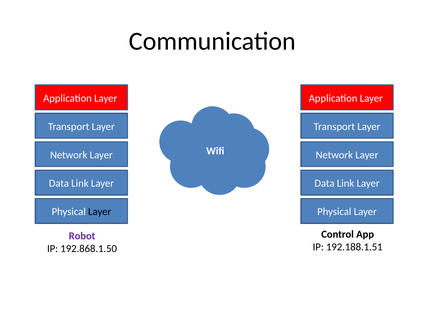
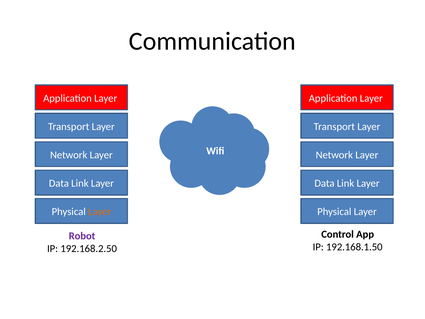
Layer colour: black -> orange (100, 211)
192.188.1.51: 192.188.1.51 -> 192.168.1.50 (354, 247)
192.868.1.50: 192.868.1.50 -> 192.168.2.50 (89, 249)
